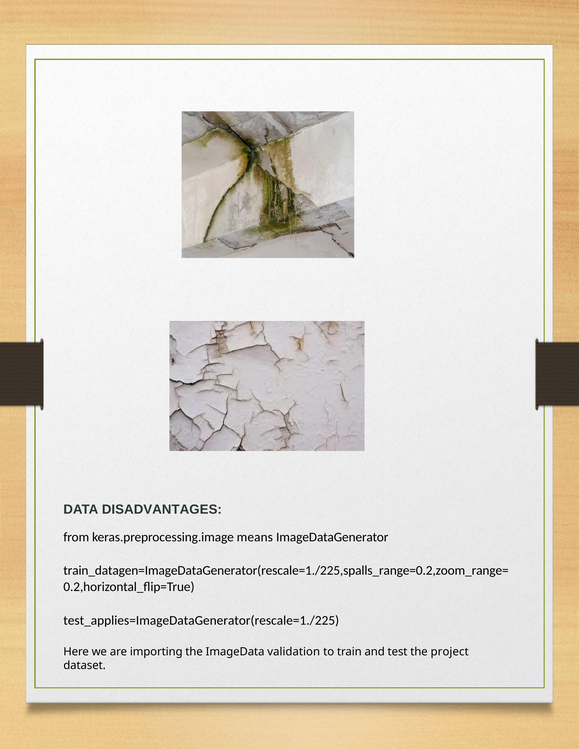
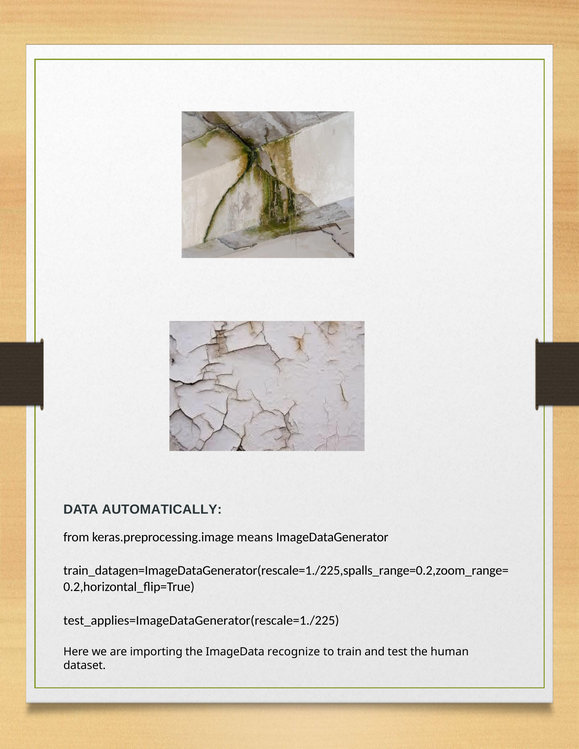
DISADVANTAGES: DISADVANTAGES -> AUTOMATICALLY (162, 510)
validation: validation -> recognize (294, 652)
project: project -> human (450, 652)
